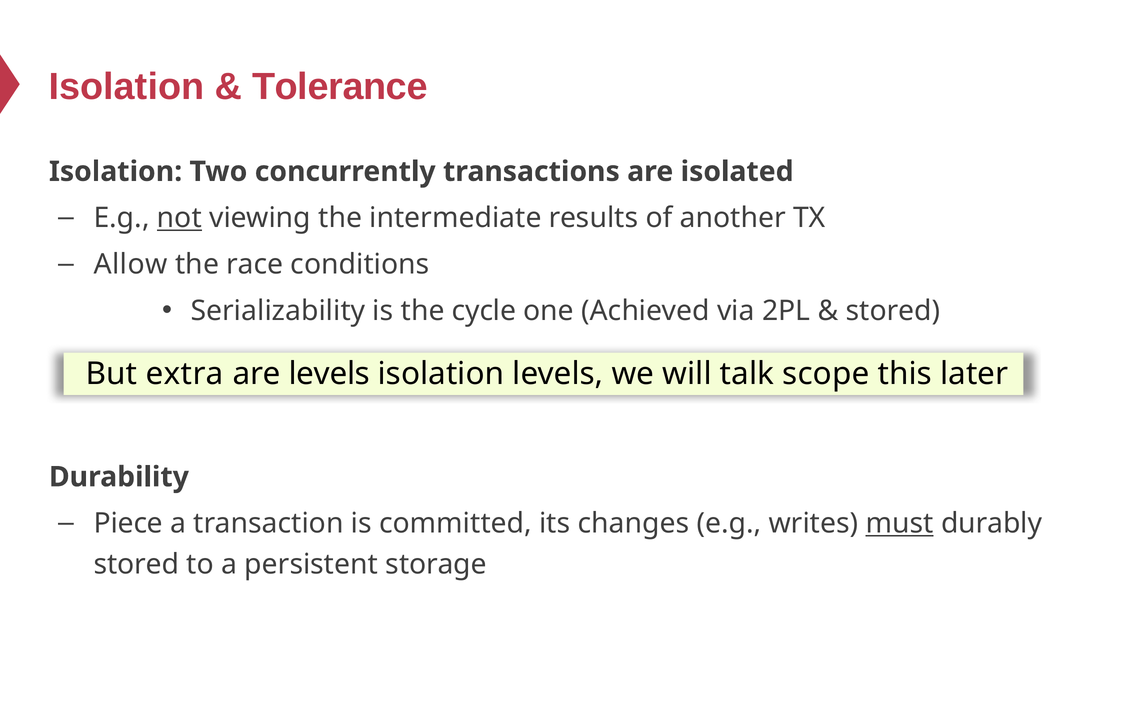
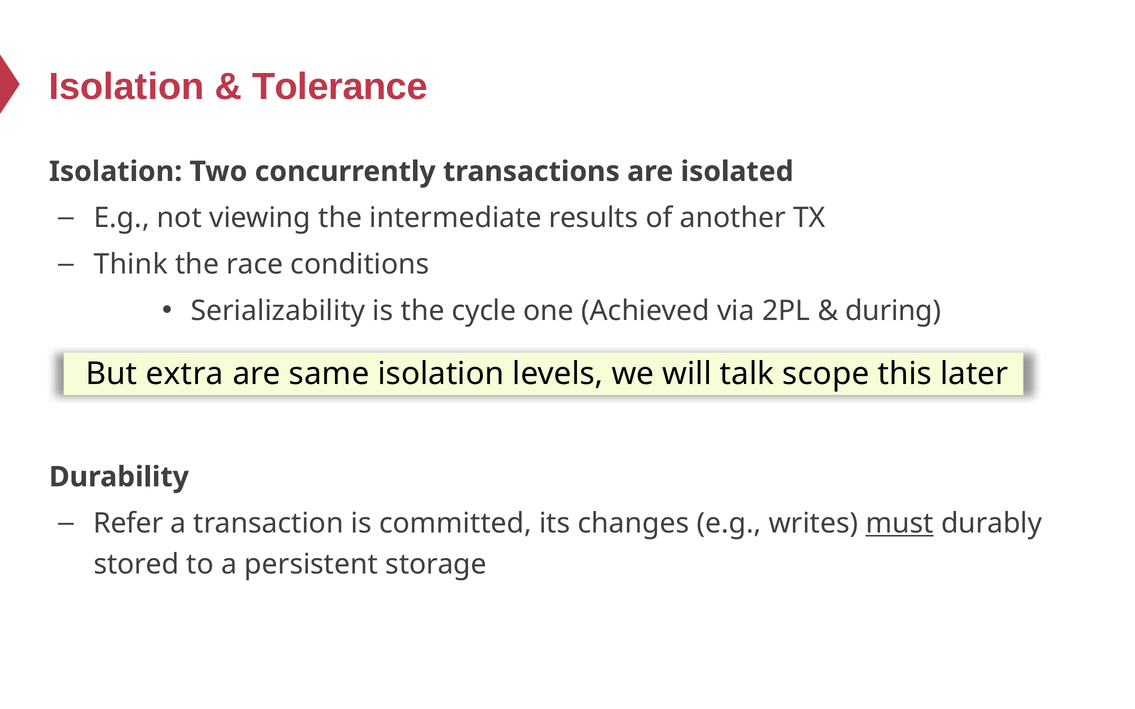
not underline: present -> none (179, 218)
Allow: Allow -> Think (131, 265)
stored: stored -> during (893, 311)
are levels: levels -> same (329, 374)
Piece: Piece -> Refer (128, 524)
